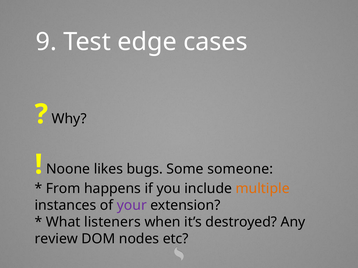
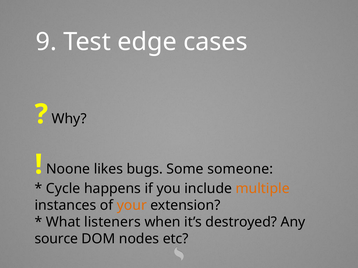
From: From -> Cycle (63, 189)
your colour: purple -> orange (132, 206)
review: review -> source (56, 239)
